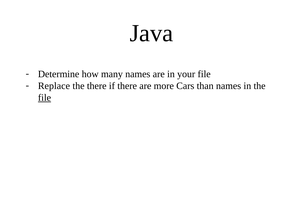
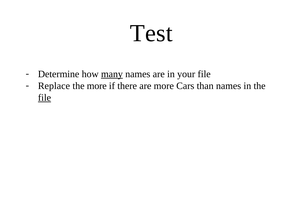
Java: Java -> Test (151, 33)
many underline: none -> present (112, 74)
the there: there -> more (97, 86)
